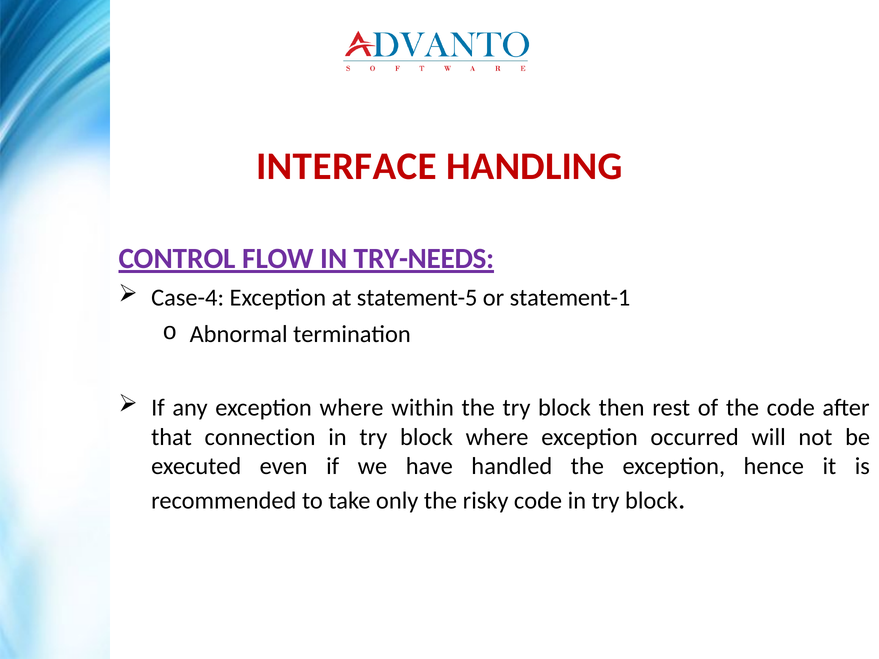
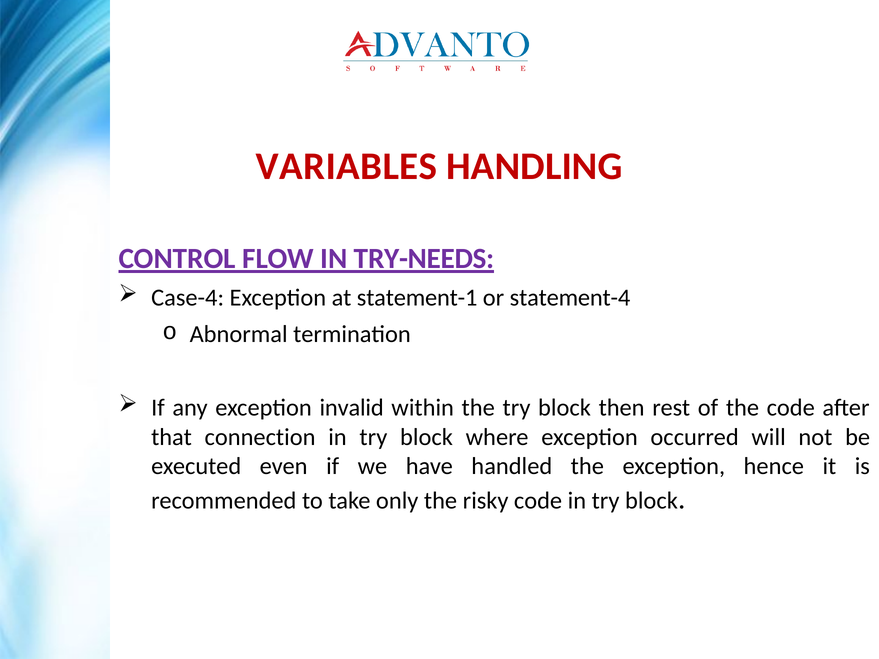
INTERFACE: INTERFACE -> VARIABLES (347, 167)
statement-5: statement-5 -> statement-1 (417, 298)
statement-1: statement-1 -> statement-4 (570, 298)
exception where: where -> invalid (352, 408)
